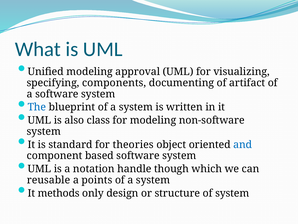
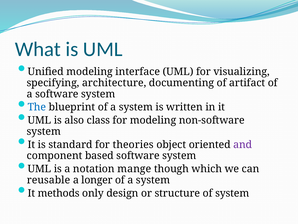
approval: approval -> interface (138, 71)
components: components -> architecture (114, 83)
and colour: blue -> purple (243, 144)
handle: handle -> mange (134, 169)
points: points -> longer (97, 180)
